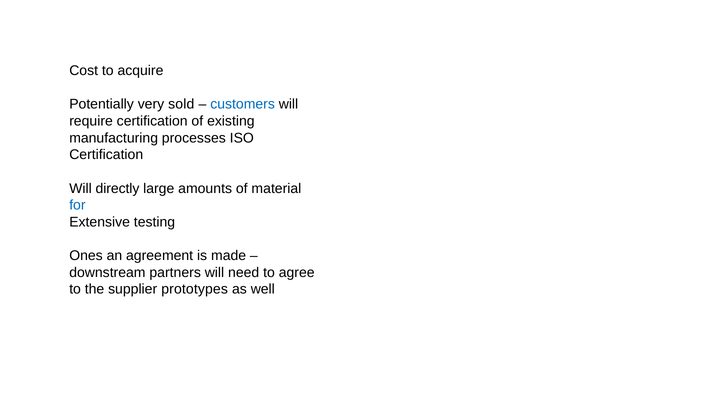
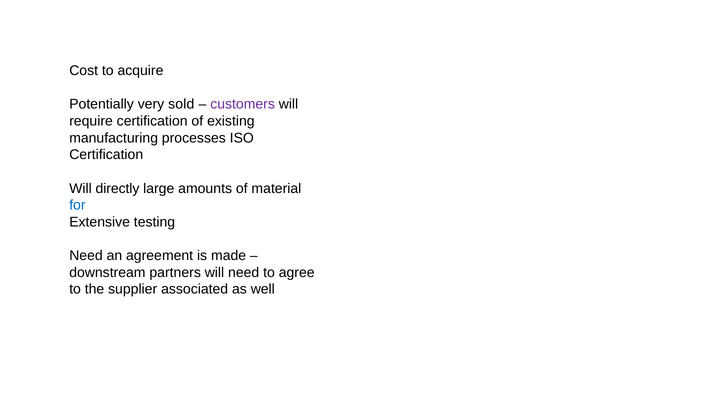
customers colour: blue -> purple (243, 104)
Ones: Ones -> Need (86, 256)
prototypes: prototypes -> associated (195, 289)
